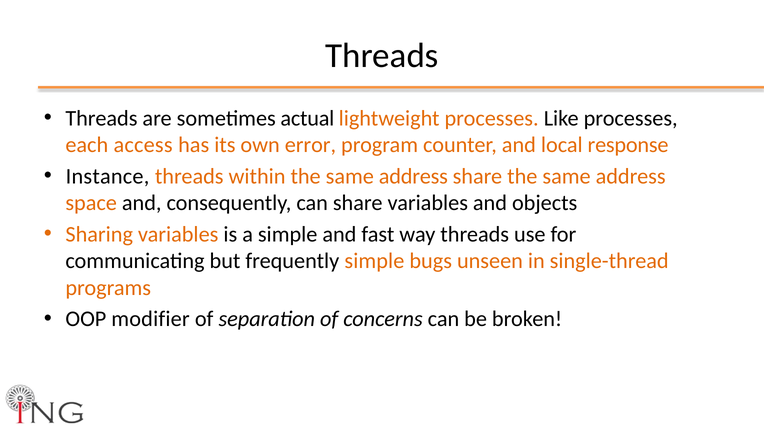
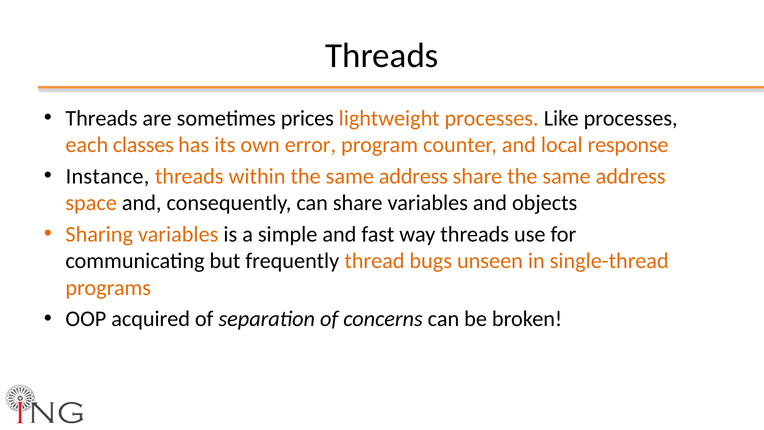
actual: actual -> prices (307, 118)
access: access -> classes (143, 145)
frequently simple: simple -> thread (374, 261)
modifier: modifier -> acquired (151, 319)
